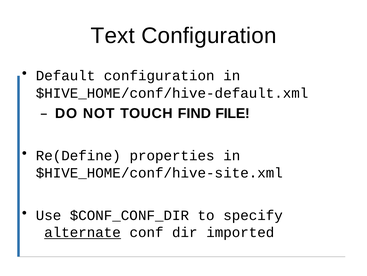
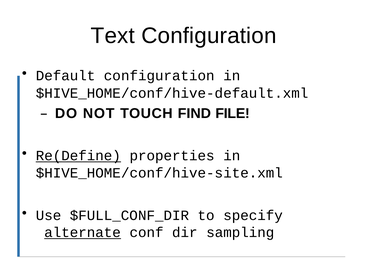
Re(Define underline: none -> present (78, 156)
$CONF_CONF_DIR: $CONF_CONF_DIR -> $FULL_CONF_DIR (129, 215)
imported: imported -> sampling (240, 232)
